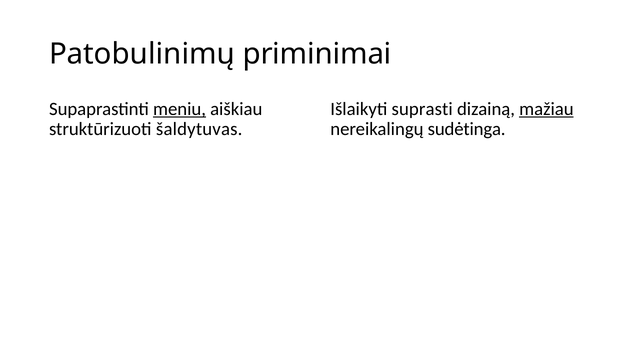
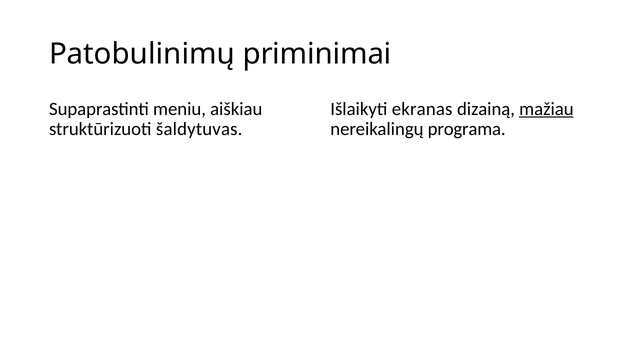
meniu underline: present -> none (180, 109)
suprasti: suprasti -> ekranas (422, 109)
sudėtinga: sudėtinga -> programa (467, 129)
